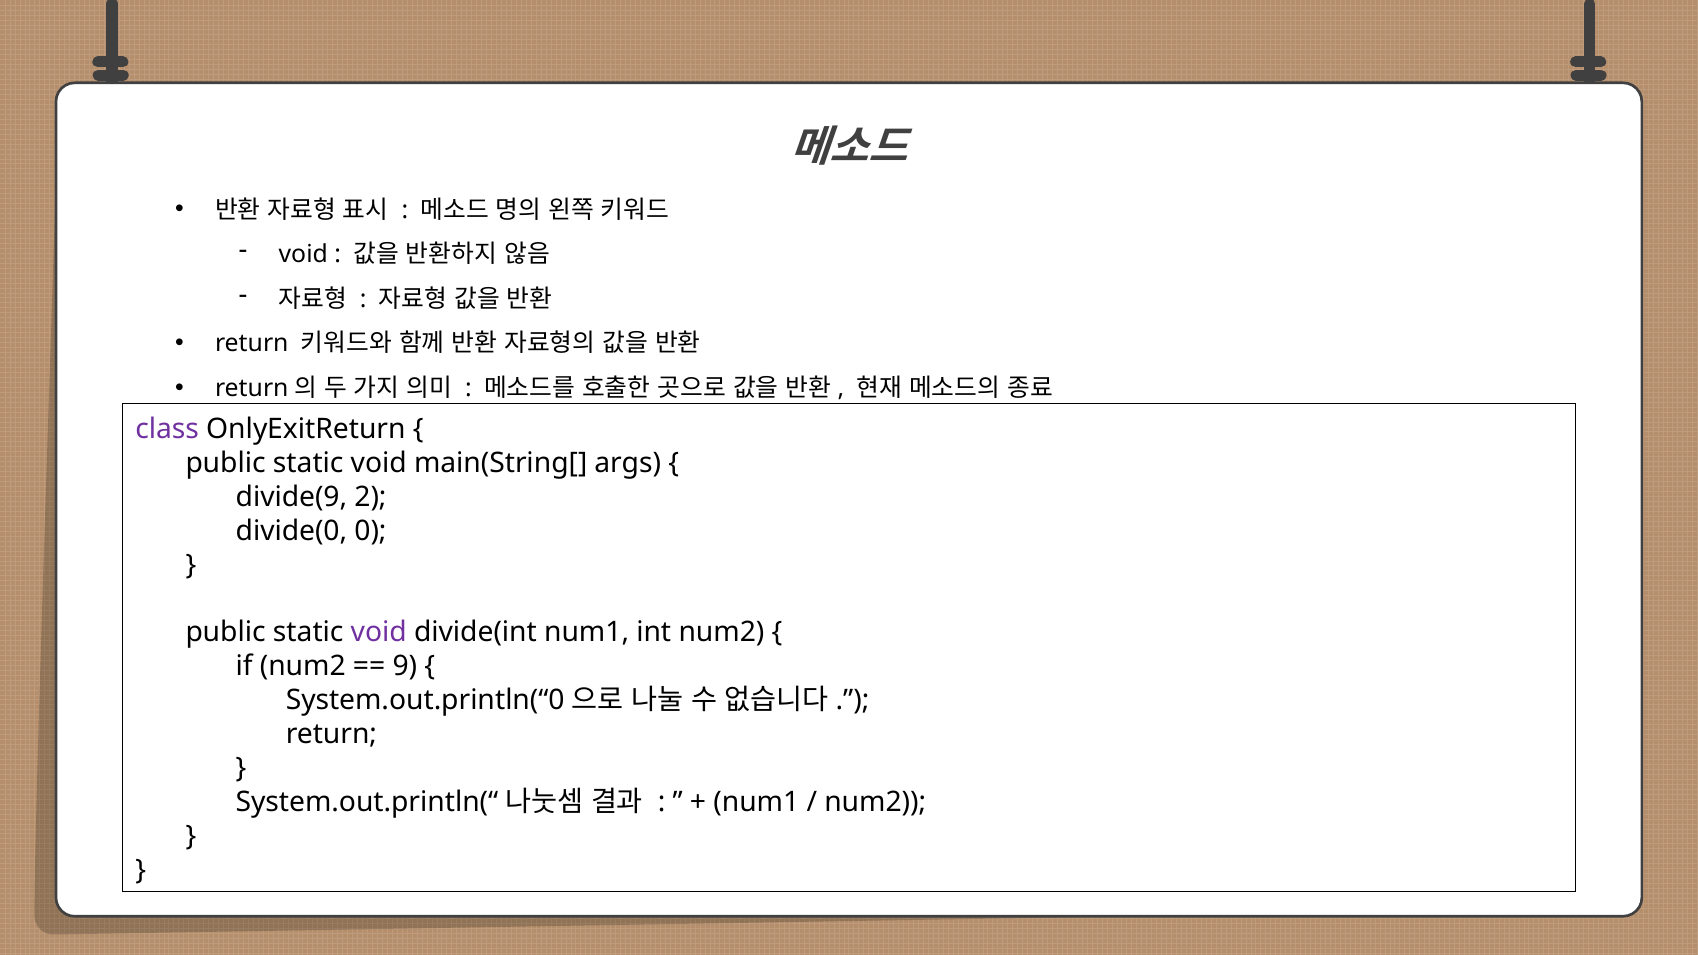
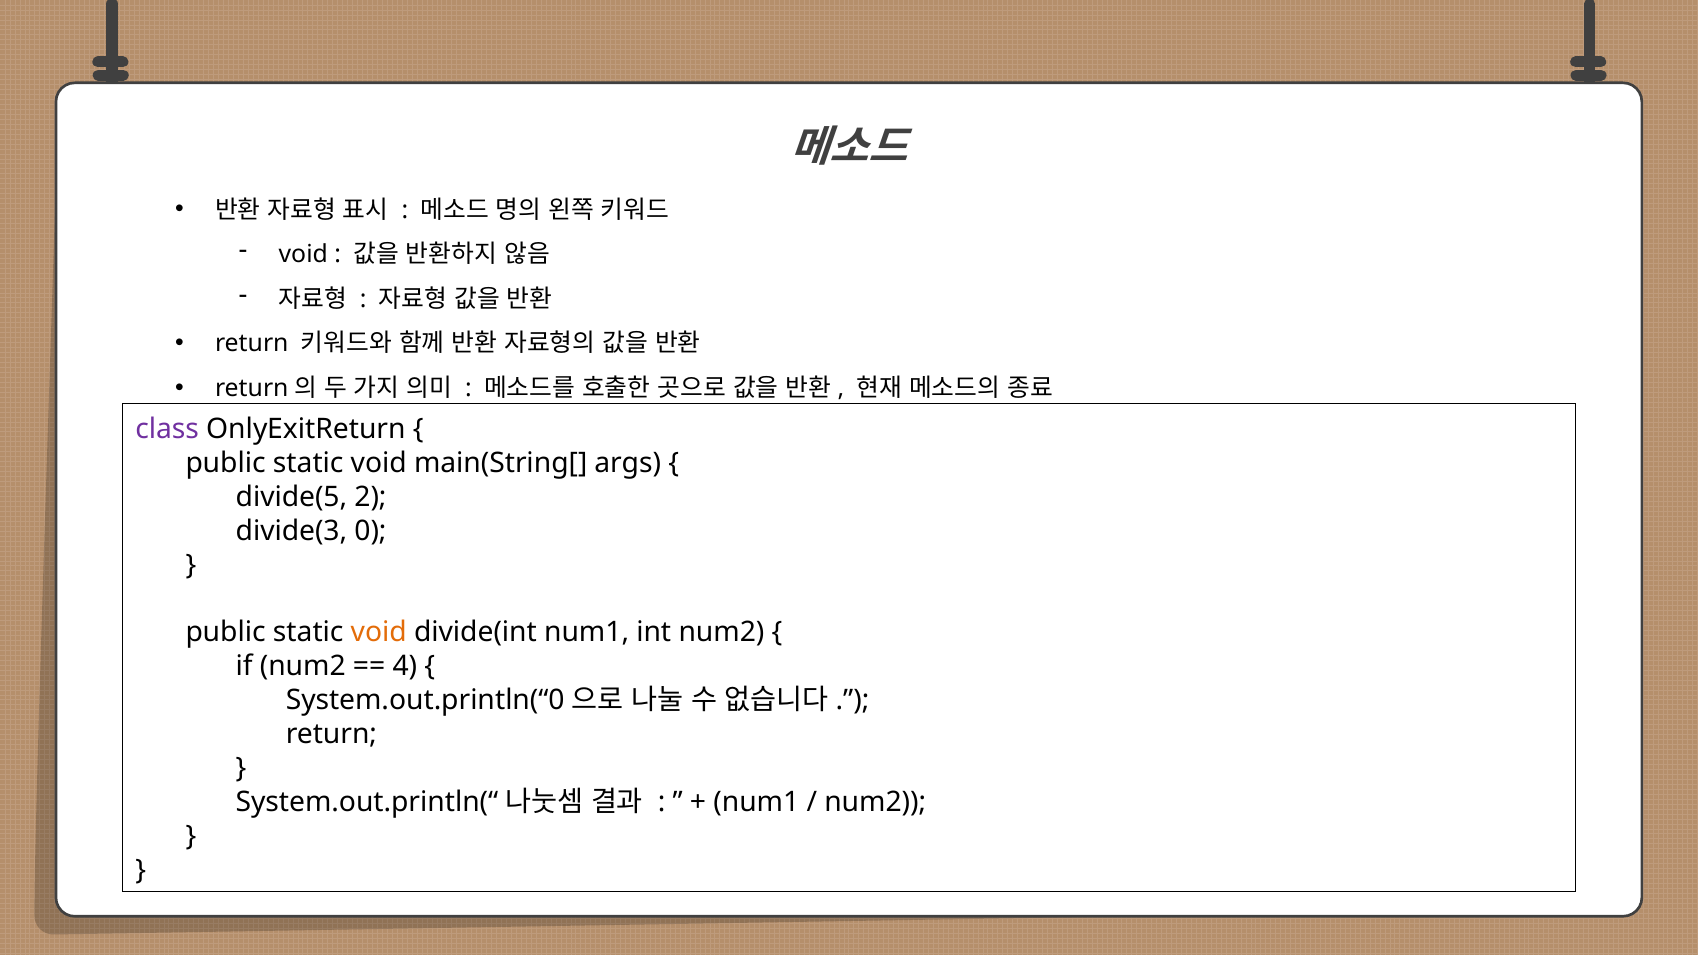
divide(9: divide(9 -> divide(5 (291, 497)
divide(0: divide(0 -> divide(3 (291, 531)
void colour: purple -> orange (379, 633)
9: 9 -> 4 (405, 667)
